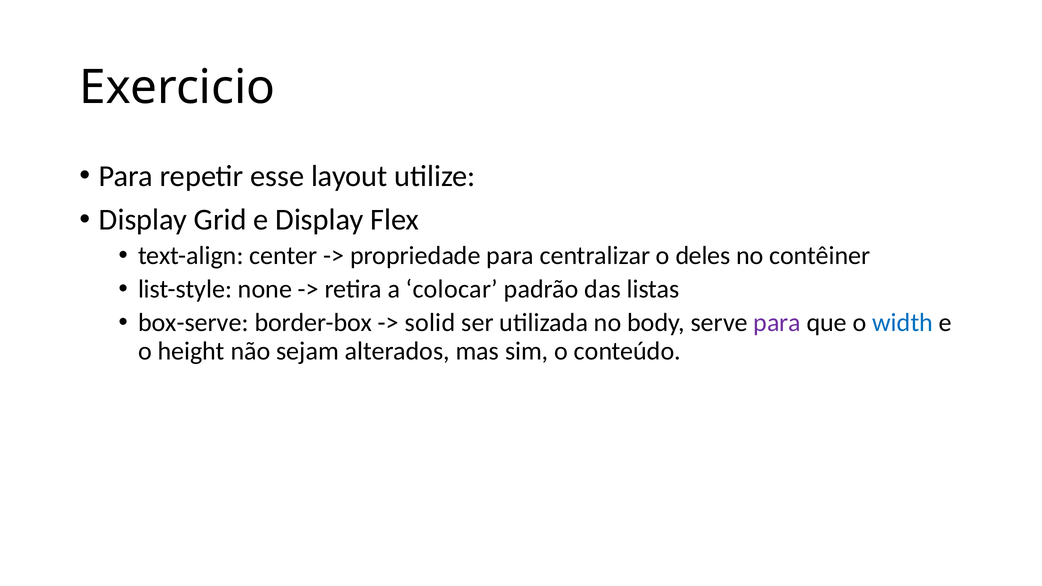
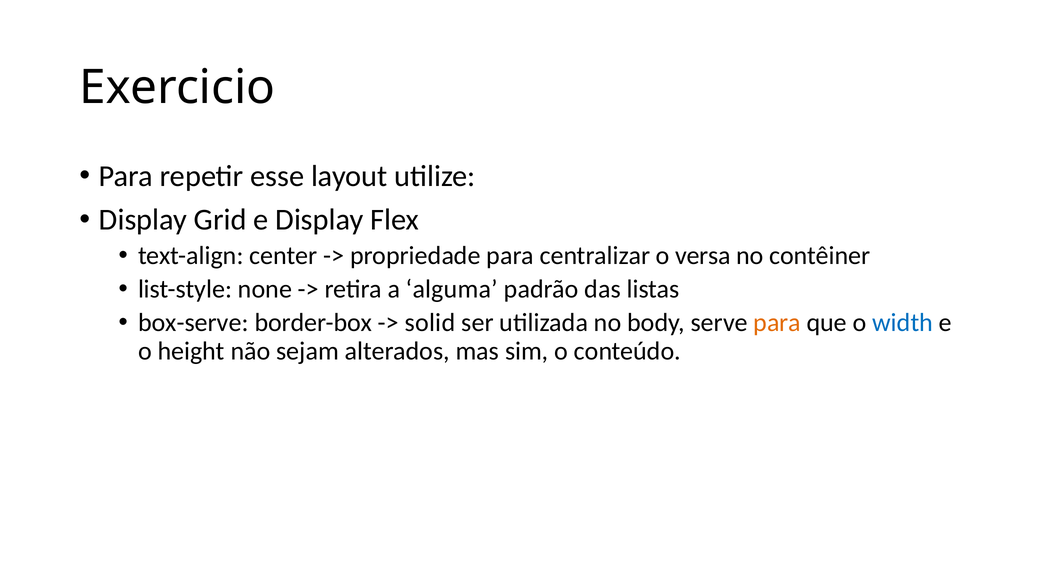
deles: deles -> versa (703, 256)
colocar: colocar -> alguma (452, 289)
para colour: purple -> orange (777, 323)
